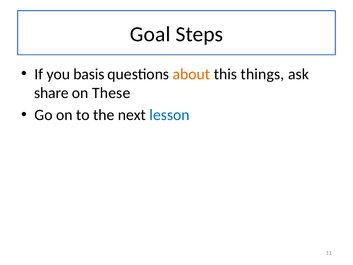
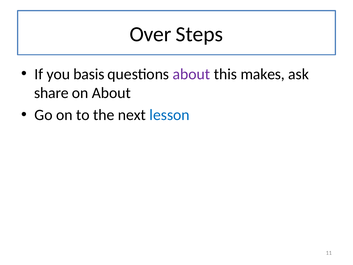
Goal: Goal -> Over (150, 34)
about colour: orange -> purple (191, 74)
things: things -> makes (263, 74)
on These: These -> About (111, 93)
